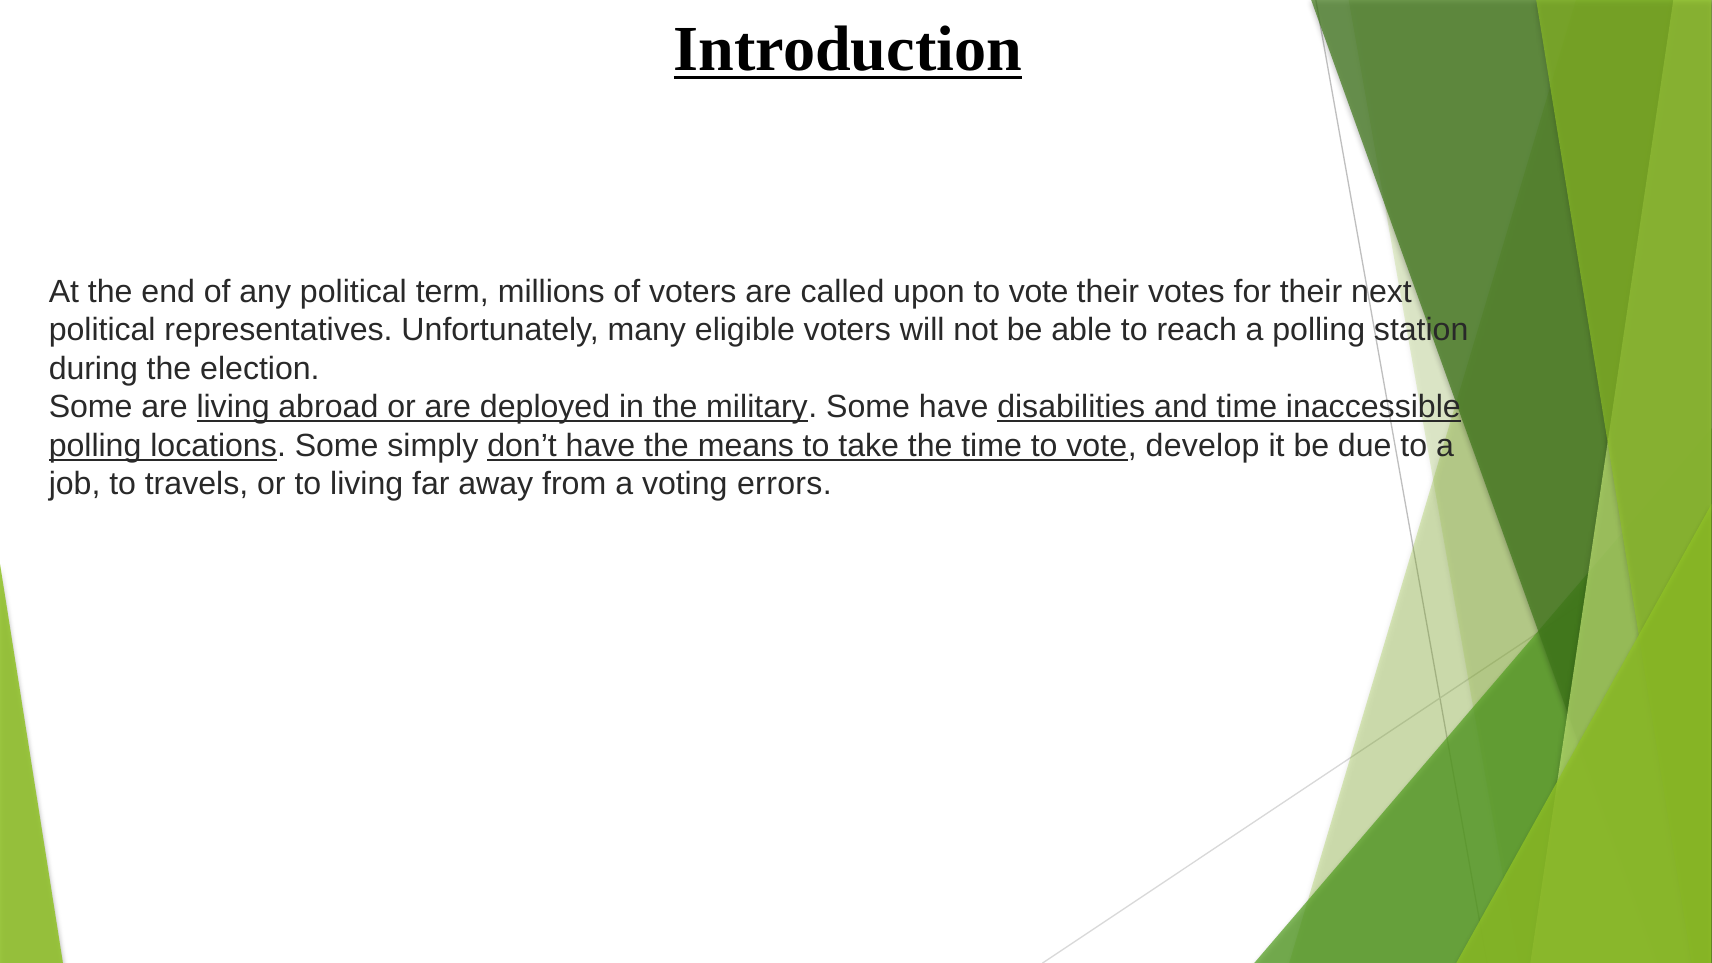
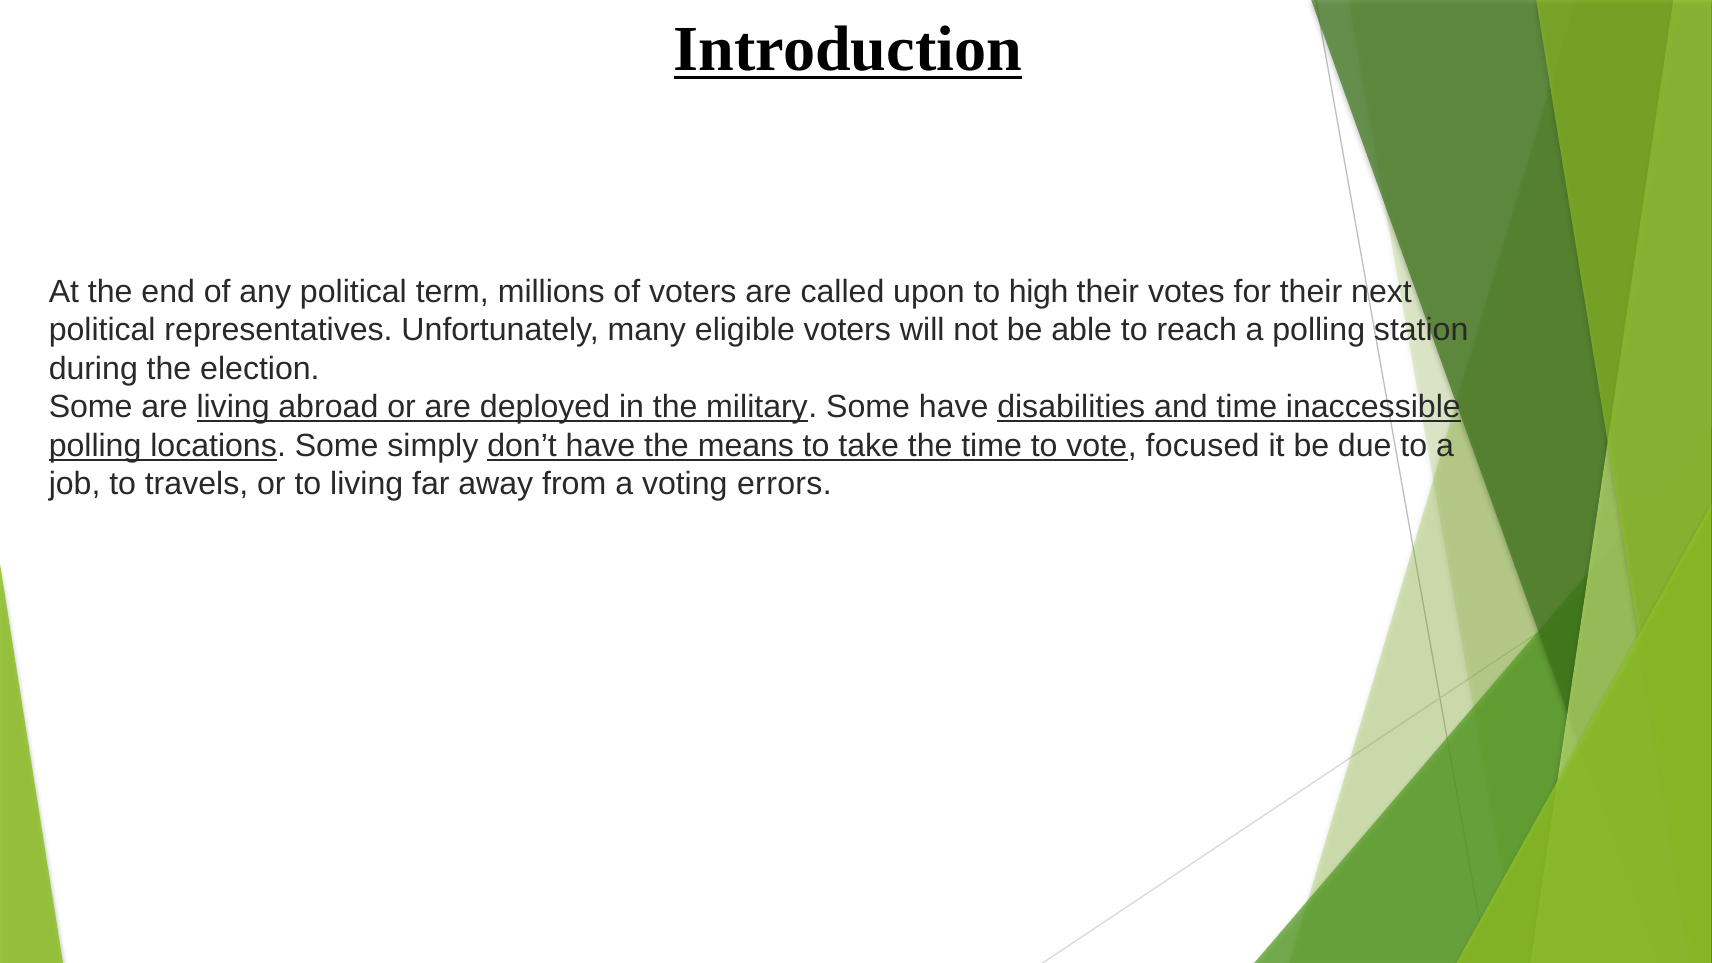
upon to vote: vote -> high (1039, 292)
develop: develop -> focused (1203, 446)
